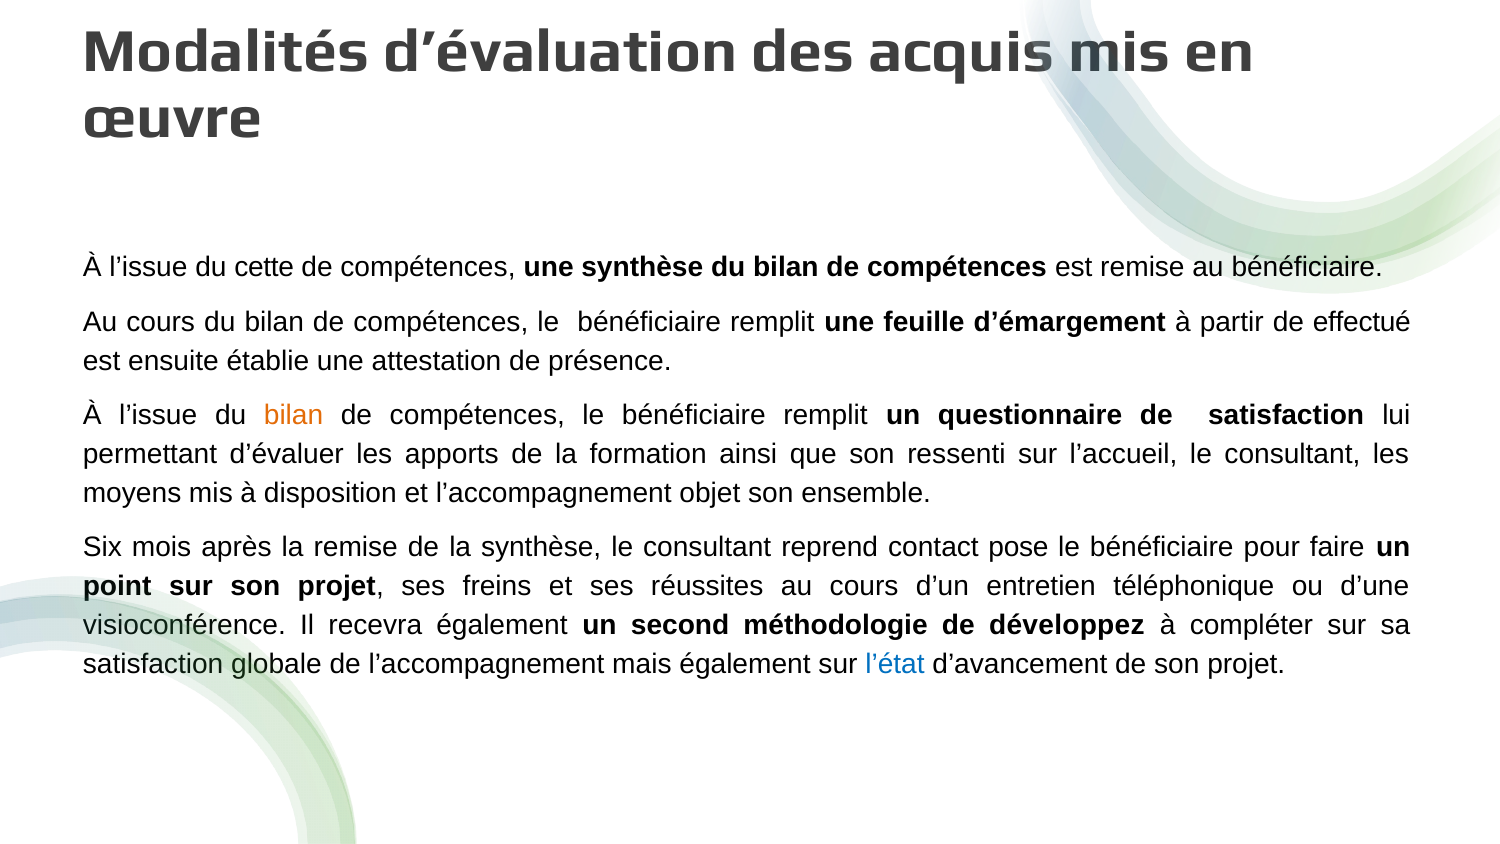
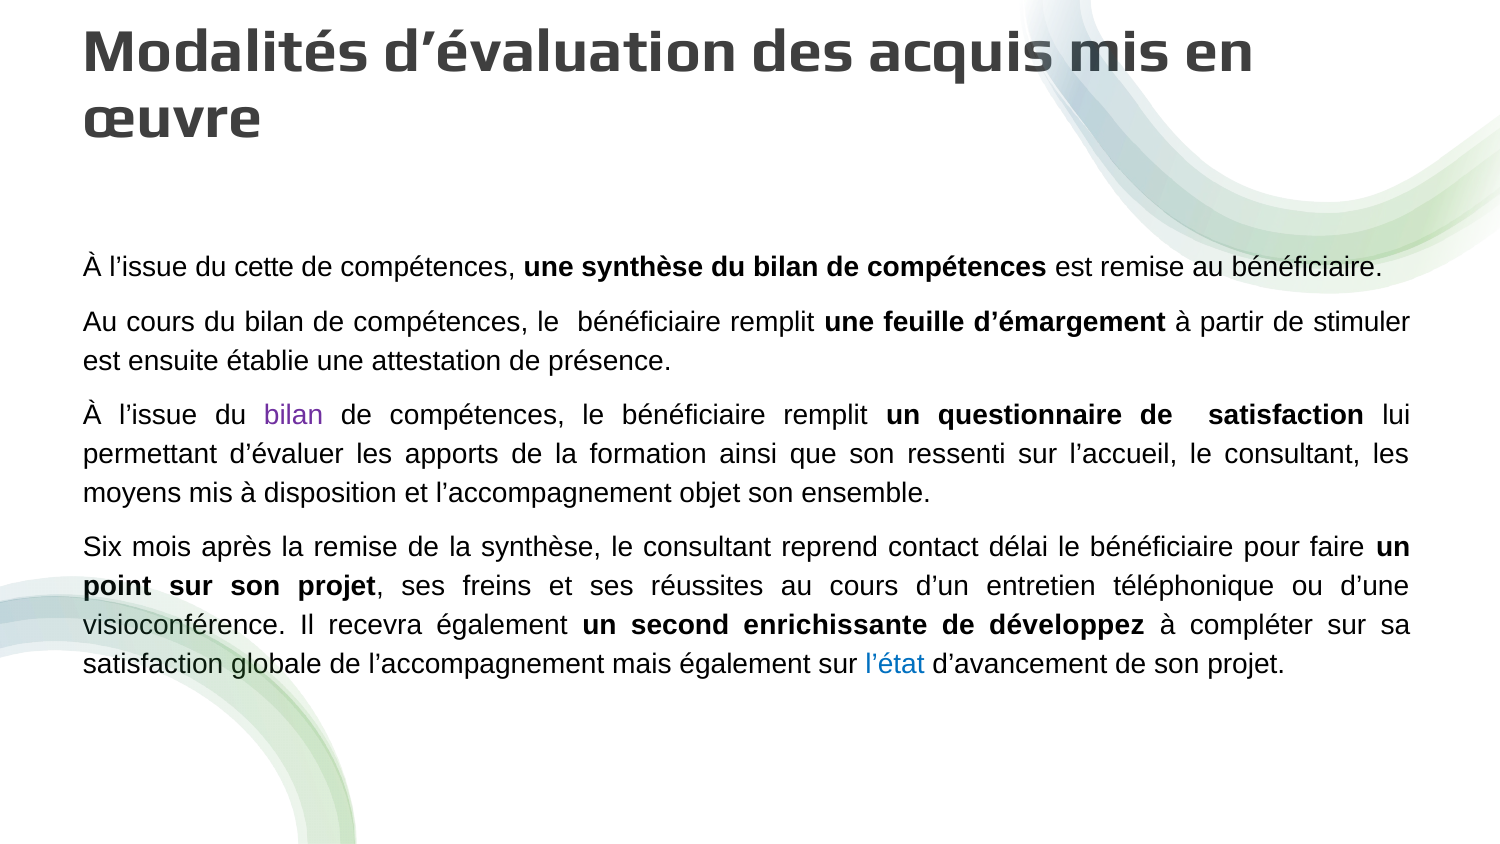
effectué: effectué -> stimuler (1362, 322)
bilan colour: orange -> purple (294, 415)
pose: pose -> délai (1018, 547)
méthodologie: méthodologie -> enrichissante (835, 625)
